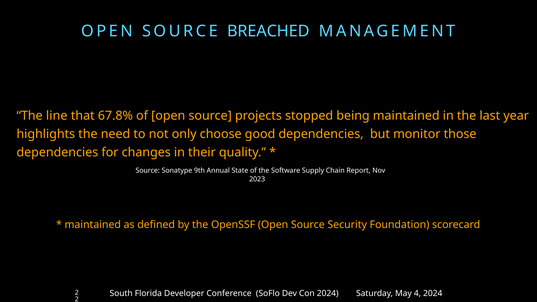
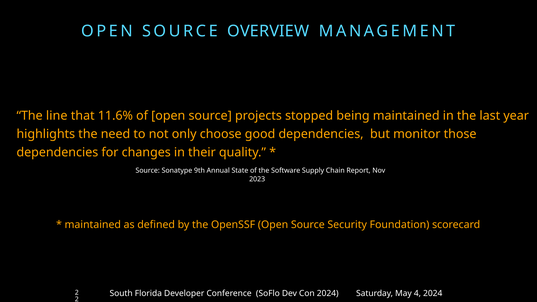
BREACHED: BREACHED -> OVERVIEW (268, 31)
67.8%: 67.8% -> 11.6% (115, 116)
